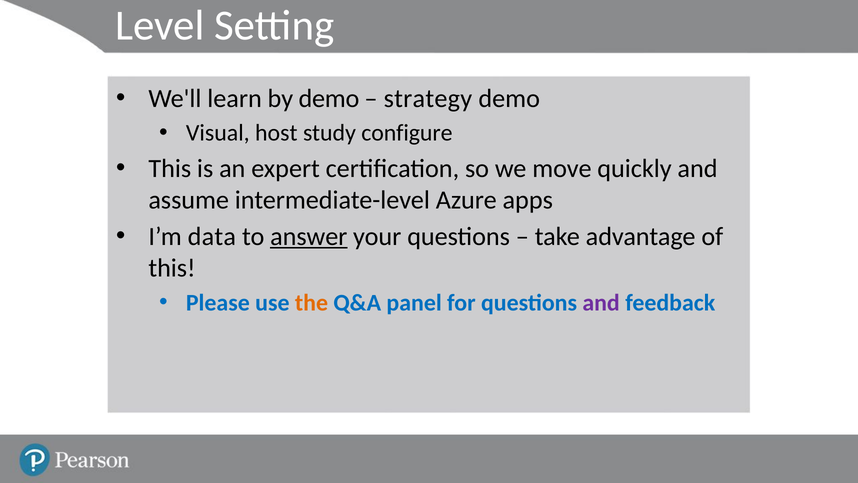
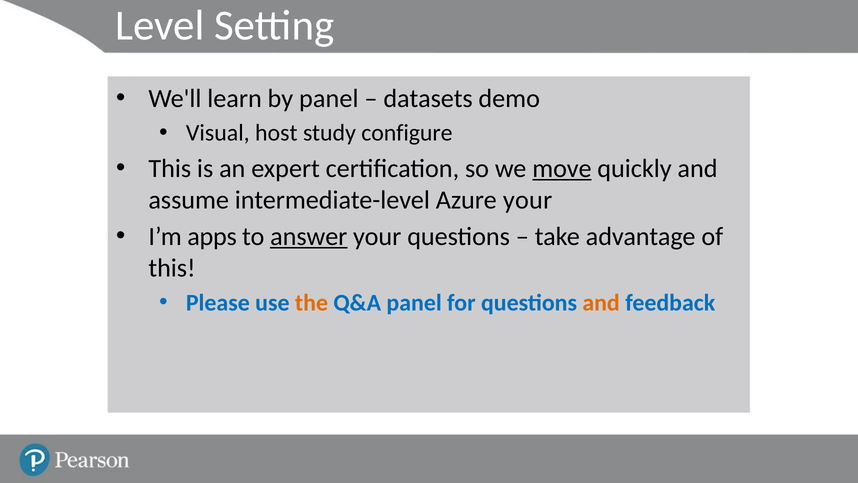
by demo: demo -> panel (329, 98)
strategy: strategy -> datasets (428, 98)
move underline: none -> present (562, 168)
Azure apps: apps -> your (528, 200)
data: data -> apps (212, 236)
and colour: purple -> orange (601, 303)
